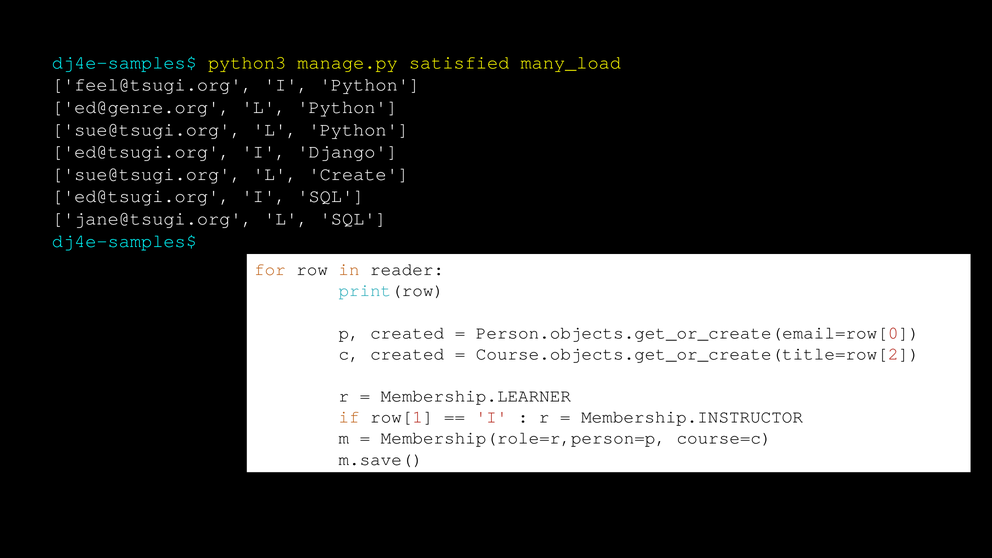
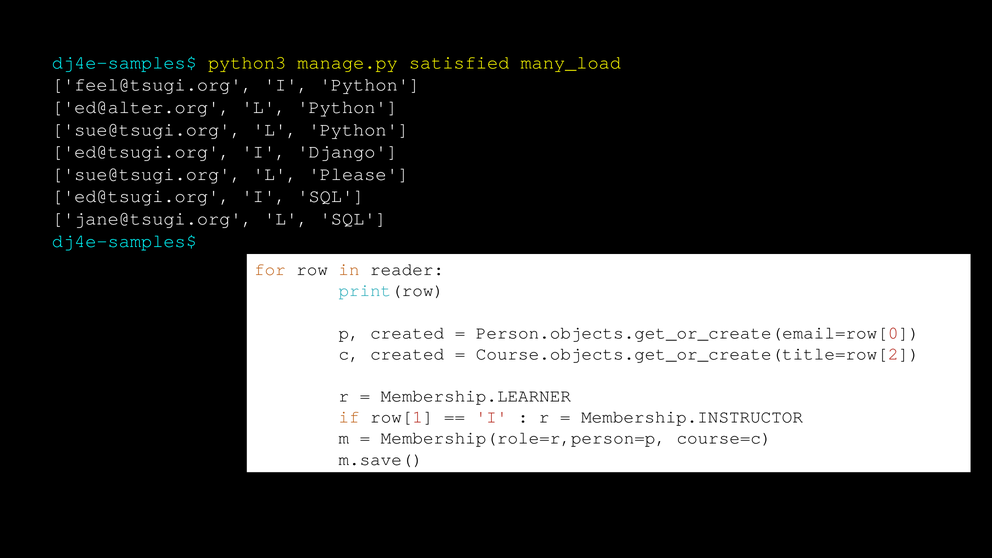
ed@genre.org: ed@genre.org -> ed@alter.org (141, 107)
Create: Create -> Please (359, 174)
